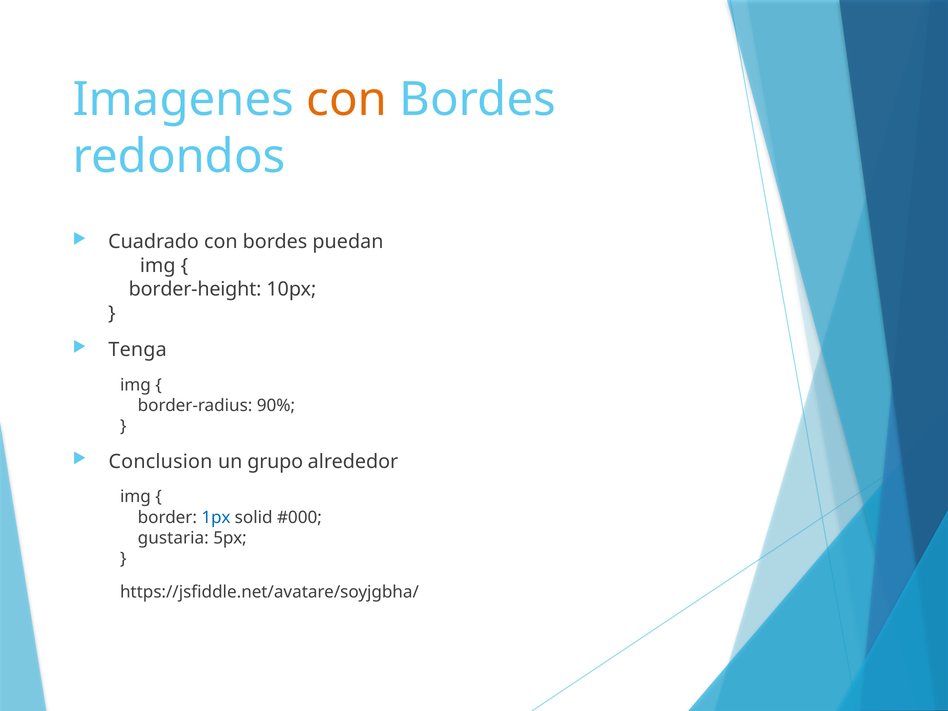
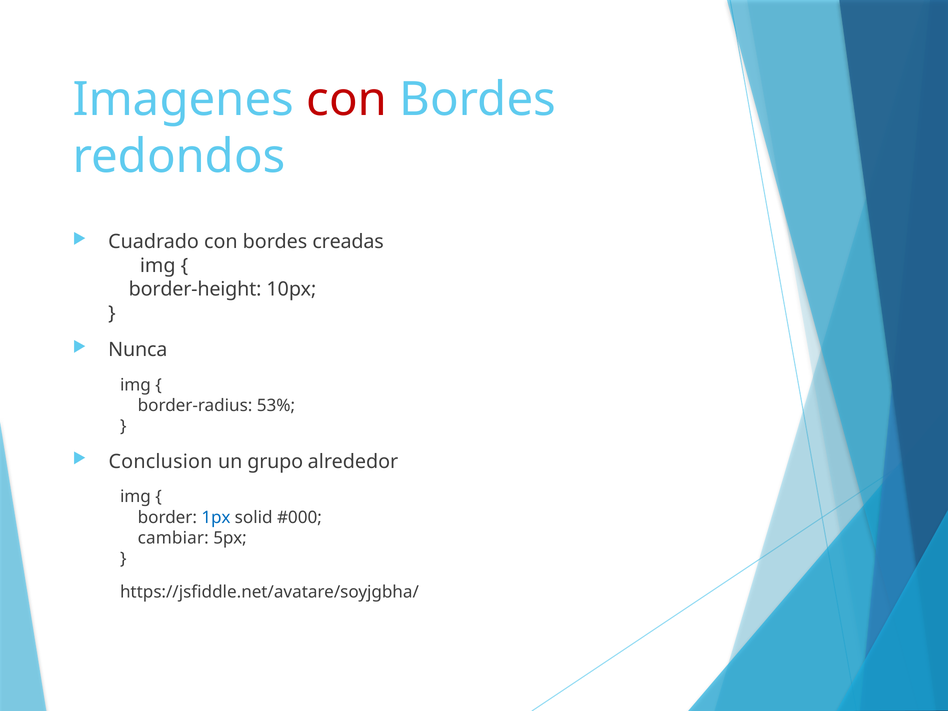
con colour: orange -> red (347, 100)
puedan: puedan -> creadas (348, 242)
Tenga: Tenga -> Nunca (138, 350)
90%: 90% -> 53% (276, 406)
gustaria: gustaria -> cambiar (173, 538)
